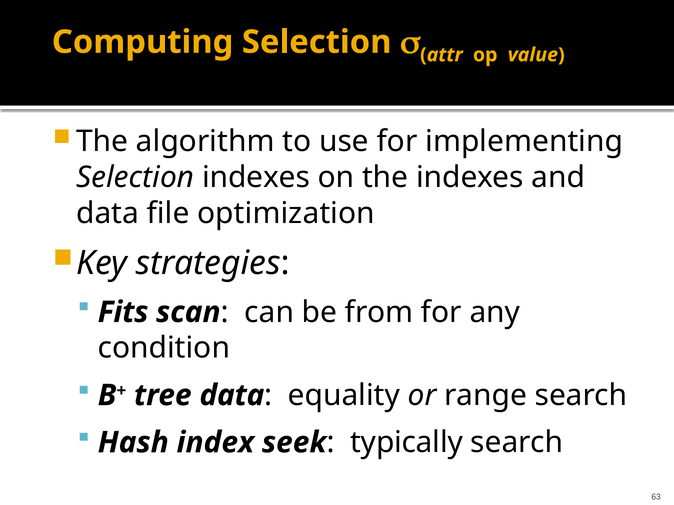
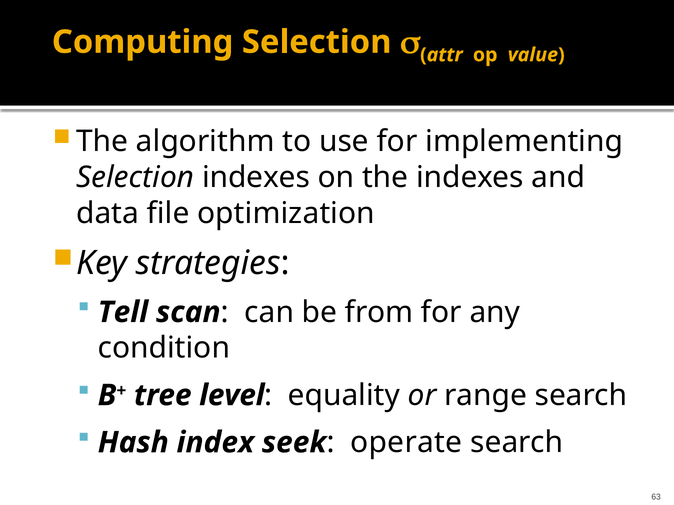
Fits: Fits -> Tell (123, 312)
tree data: data -> level (232, 396)
typically: typically -> operate (406, 443)
